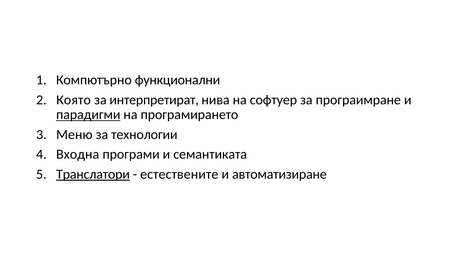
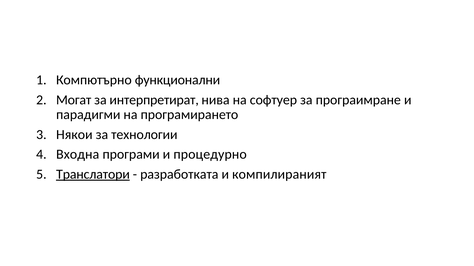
Която: Която -> Могат (74, 100)
парадигми underline: present -> none (88, 115)
Меню: Меню -> Някои (74, 135)
семантиката: семантиката -> процедурно (210, 155)
естествените: естествените -> разработката (179, 175)
автоматизиране: автоматизиране -> компилираният (279, 175)
